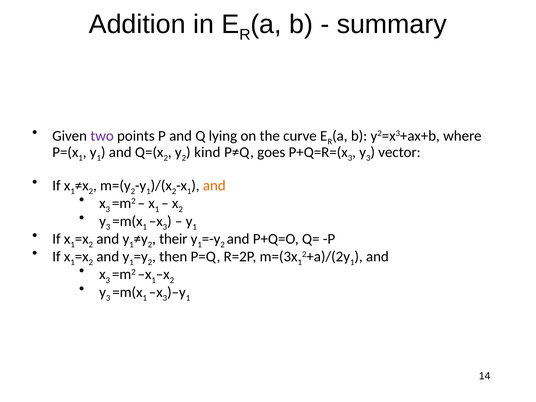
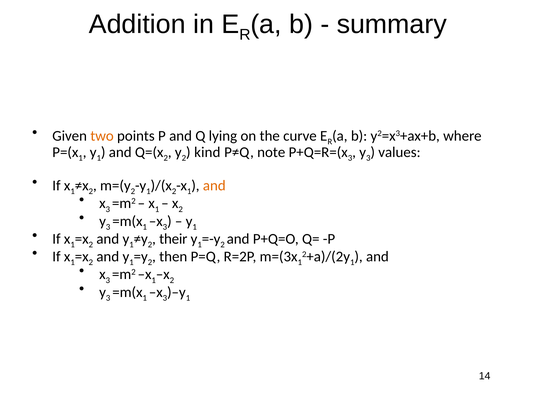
two colour: purple -> orange (102, 136)
goes: goes -> note (271, 152)
vector: vector -> values (399, 152)
